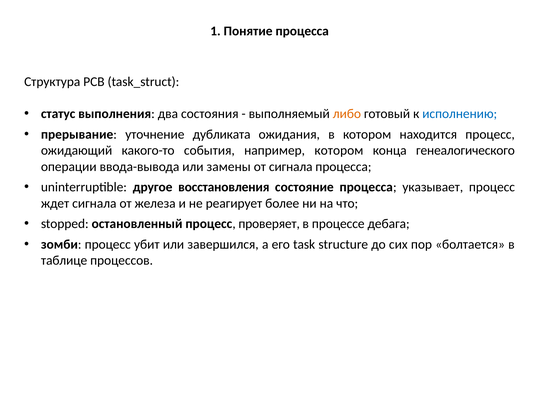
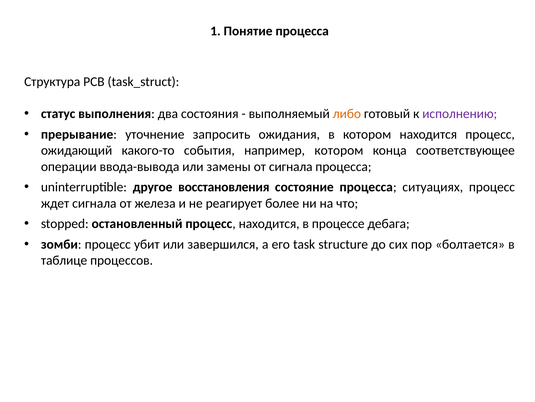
исполнению colour: blue -> purple (460, 114)
дубликата: дубликата -> запросить (222, 134)
генеалогического: генеалогического -> соответствующее (465, 150)
указывает: указывает -> ситуациях (433, 187)
процесс проверяет: проверяет -> находится (269, 223)
